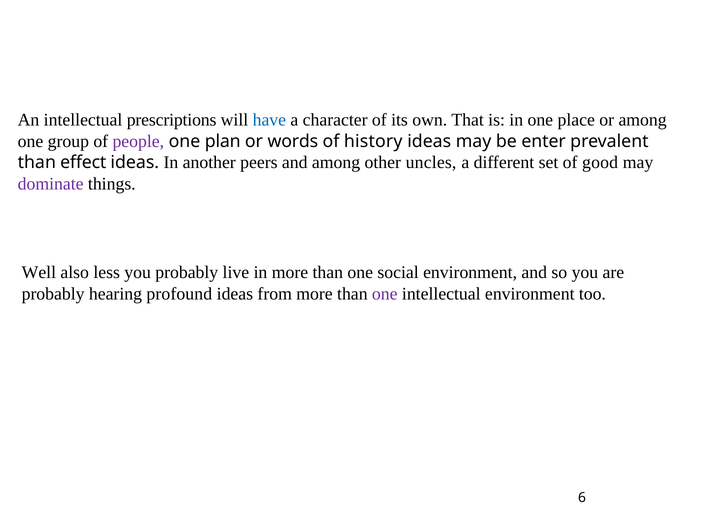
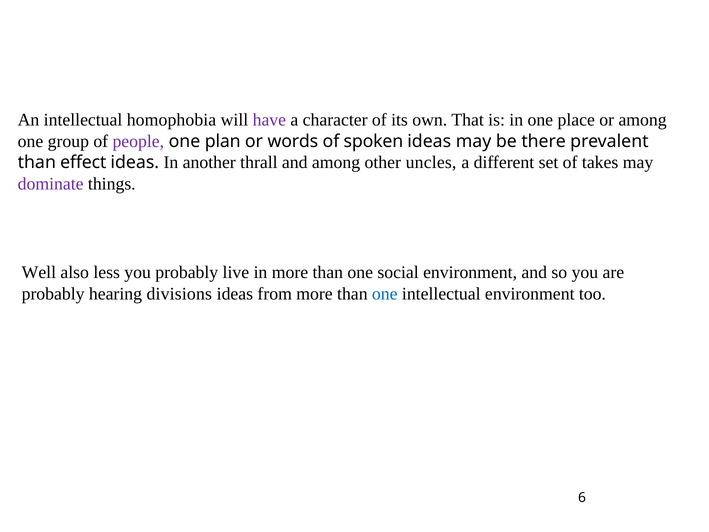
prescriptions: prescriptions -> homophobia (171, 120)
have colour: blue -> purple (269, 120)
history: history -> spoken (373, 141)
enter: enter -> there (544, 141)
peers: peers -> thrall (259, 162)
good: good -> takes (600, 162)
profound: profound -> divisions (179, 294)
one colour: purple -> blue (385, 294)
